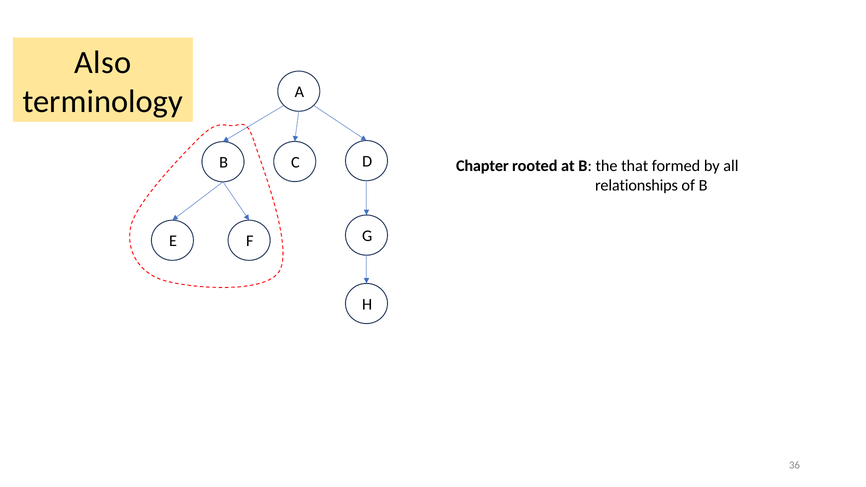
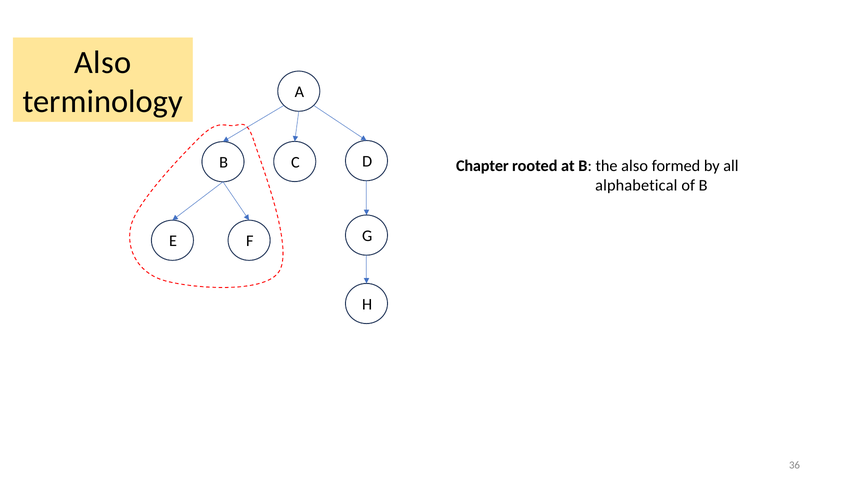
the that: that -> also (635, 166)
relationships: relationships -> alphabetical (636, 186)
